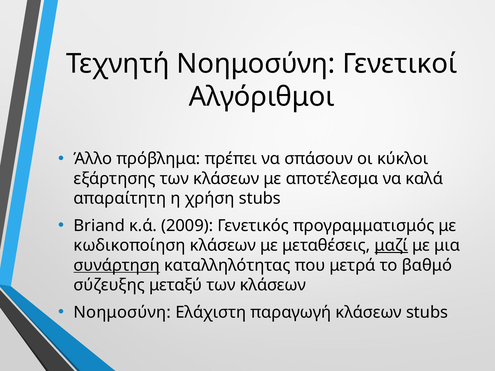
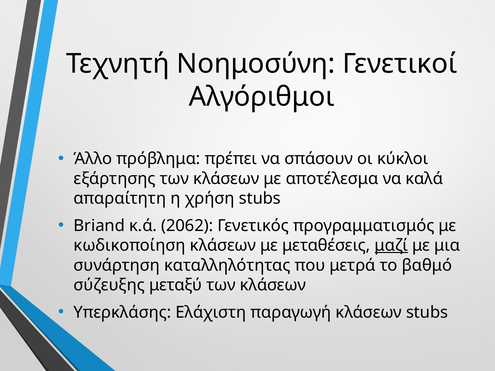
2009: 2009 -> 2062 (187, 226)
συνάρτηση underline: present -> none (117, 265)
Νοημοσύνη: Νοημοσύνη -> Υπερκλάσης (122, 312)
